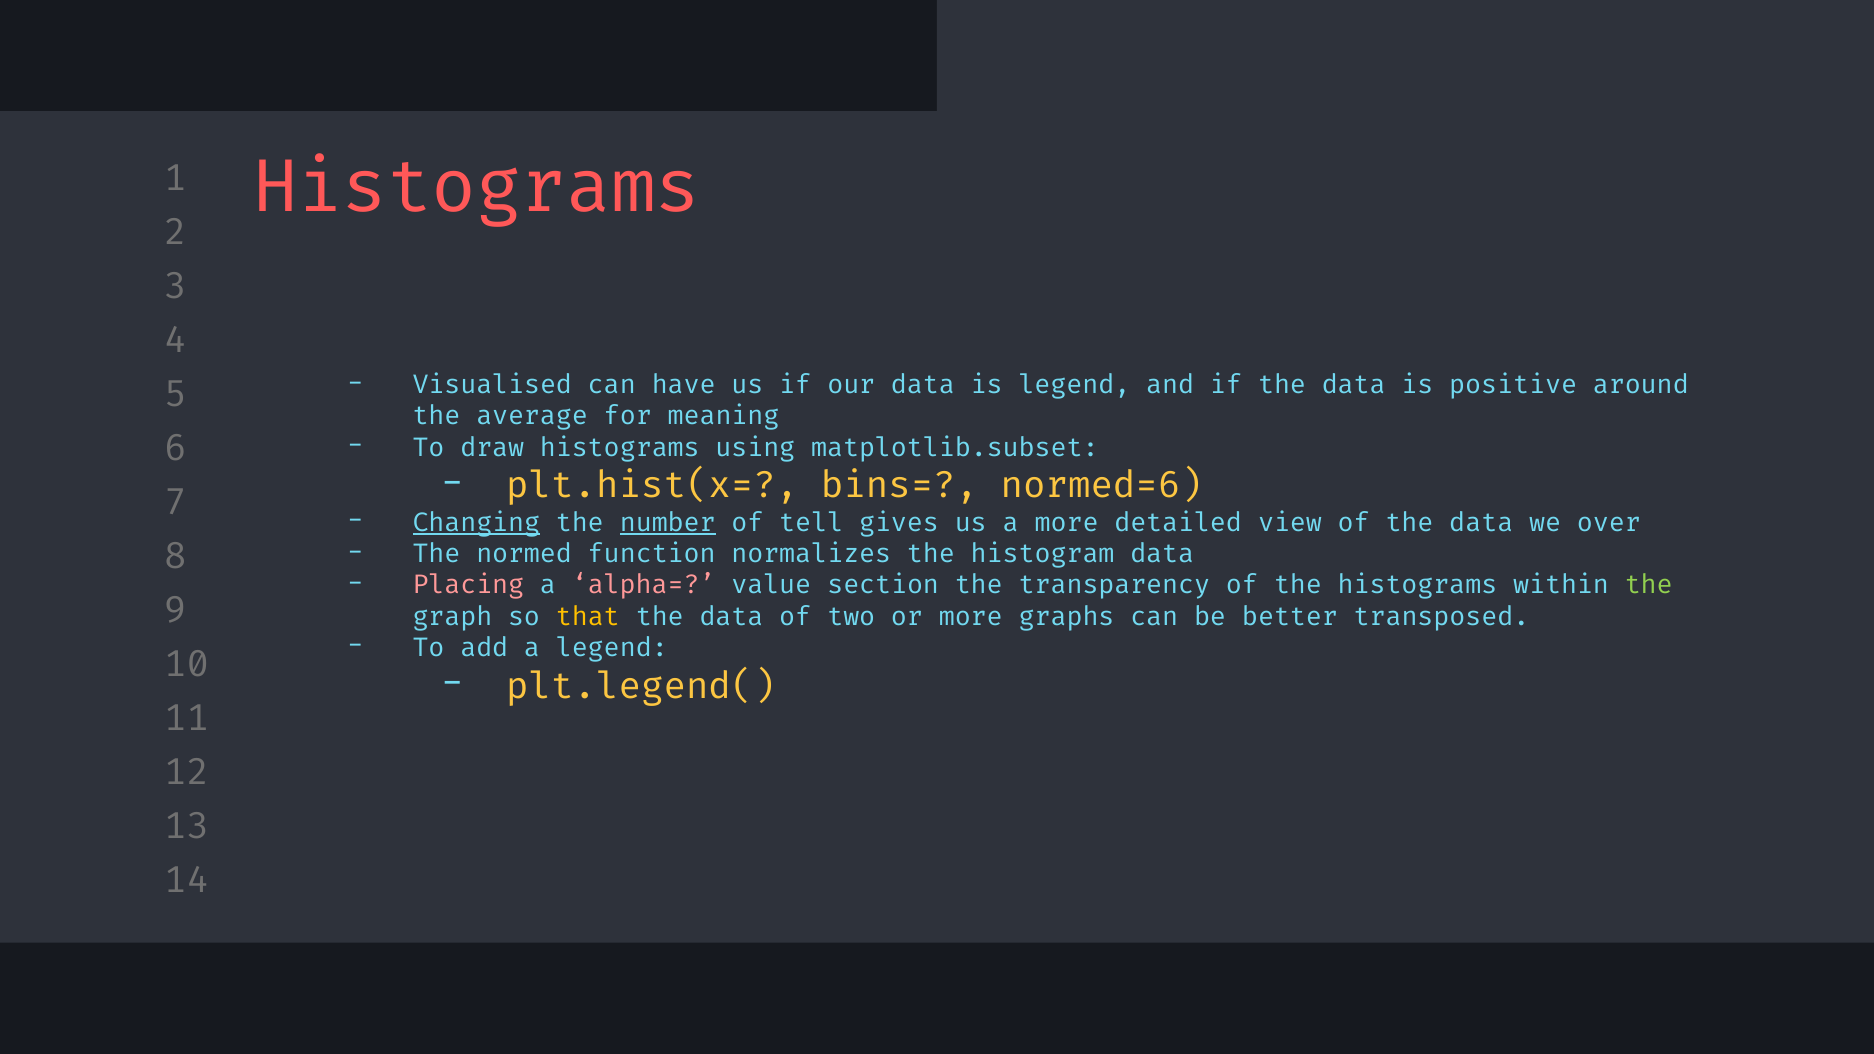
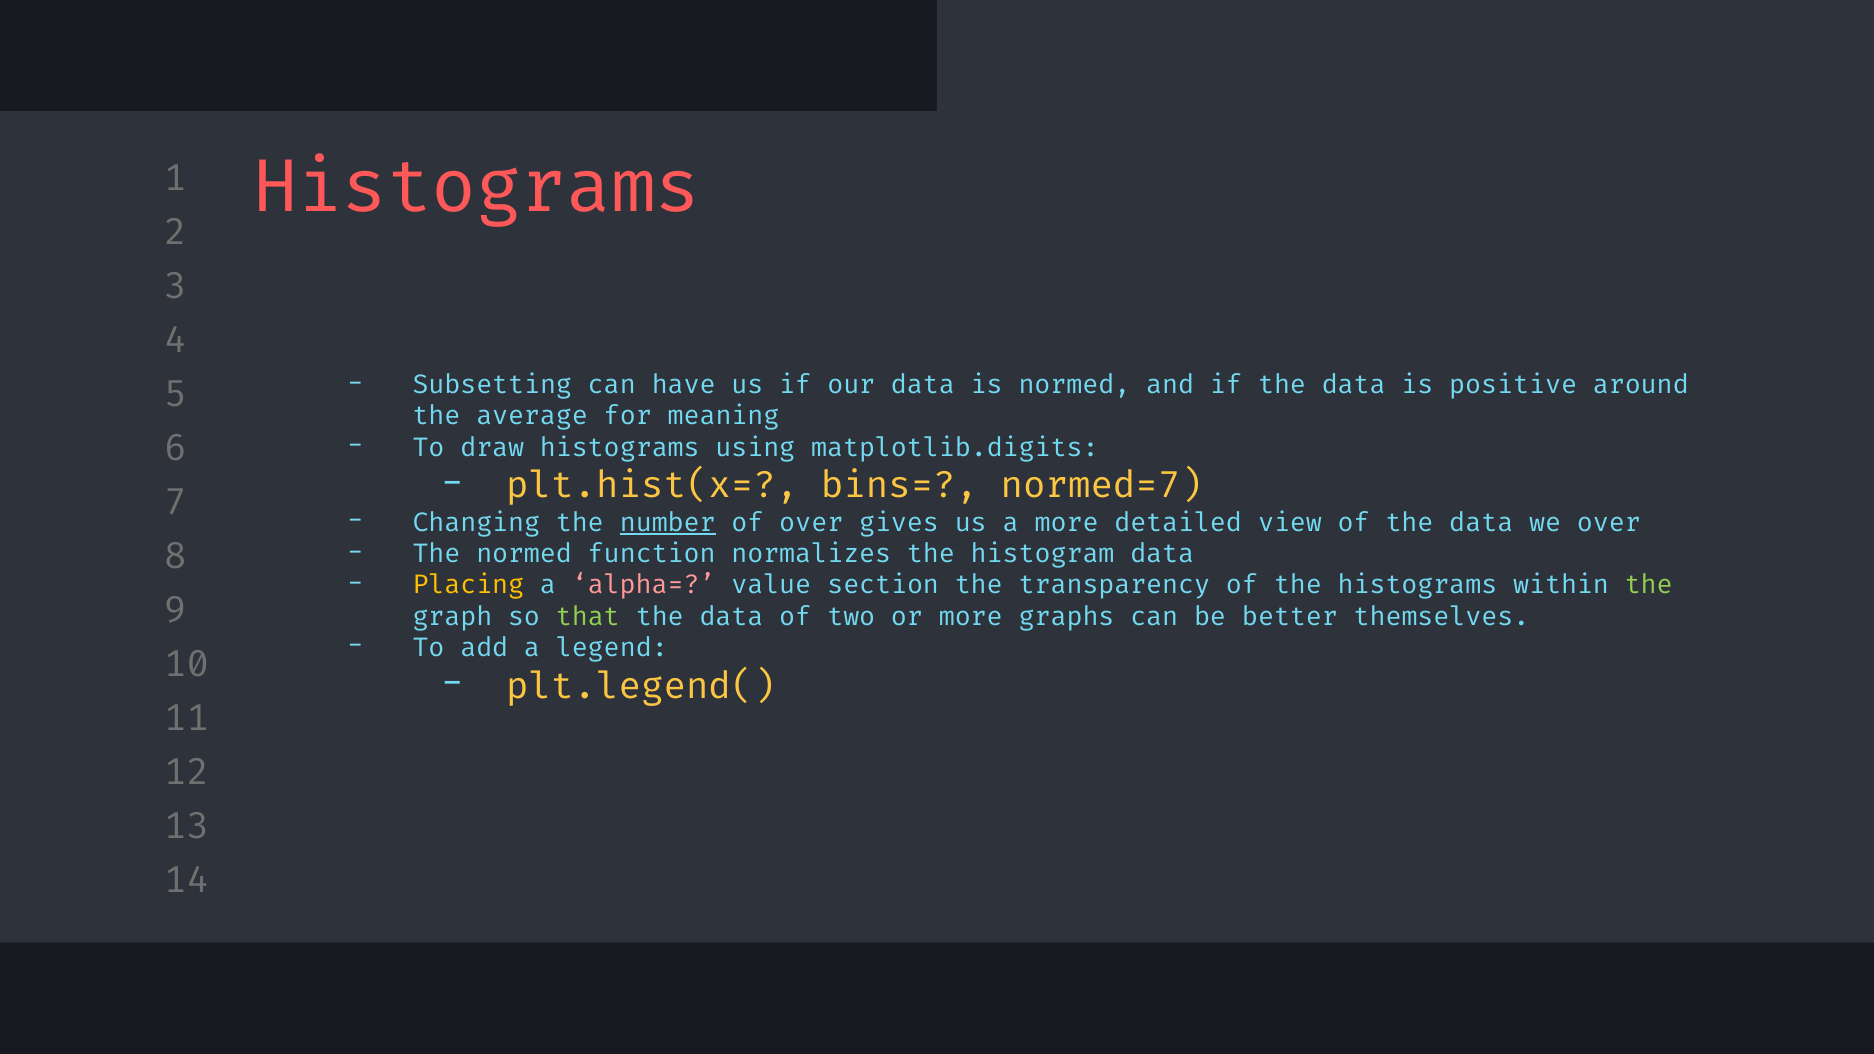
Visualised: Visualised -> Subsetting (492, 385)
is legend: legend -> normed (1074, 385)
matplotlib.subset: matplotlib.subset -> matplotlib.digits (955, 448)
normed=6: normed=6 -> normed=7 (1102, 486)
Changing underline: present -> none (476, 523)
of tell: tell -> over (811, 523)
Placing colour: pink -> yellow (468, 585)
that colour: yellow -> light green (588, 617)
transposed: transposed -> themselves (1441, 617)
